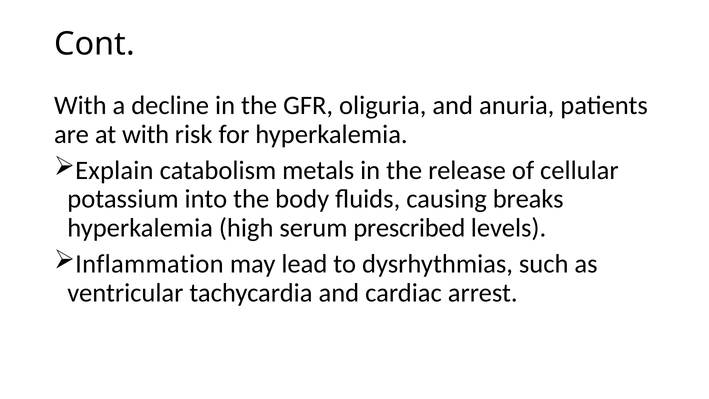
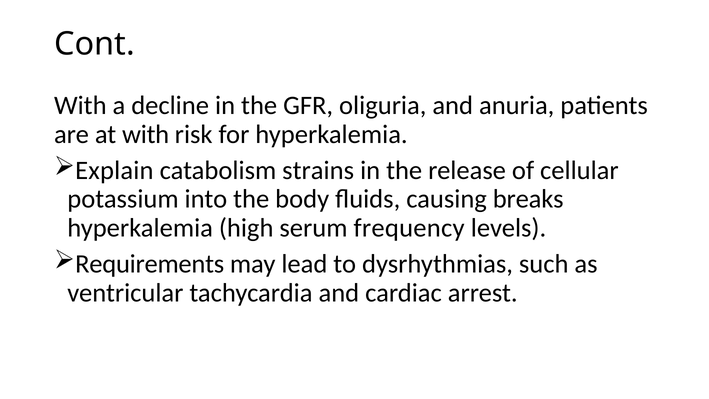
metals: metals -> strains (318, 170)
prescribed: prescribed -> frequency (409, 228)
Inflammation: Inflammation -> Requirements (150, 264)
